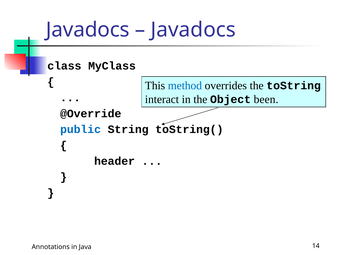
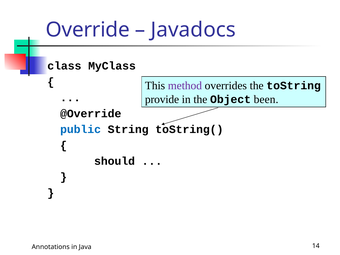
Javadocs: Javadocs -> Override (88, 30)
method colour: blue -> purple (185, 86)
interact: interact -> provide (162, 99)
header: header -> should (115, 161)
